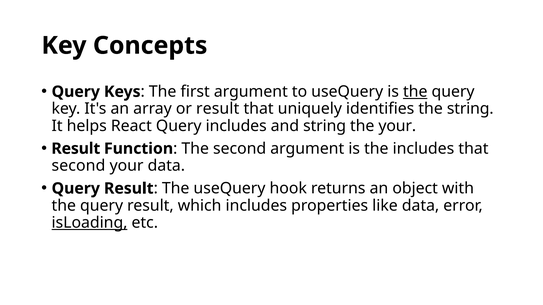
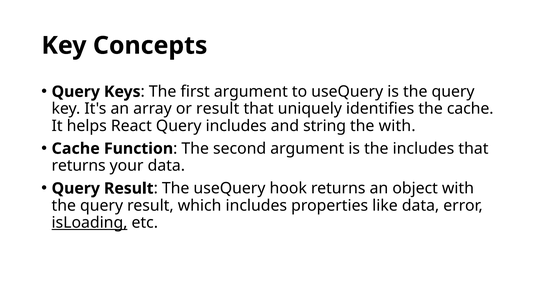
the underline: present -> none (415, 92)
the string: string -> cache (470, 109)
the your: your -> with (397, 126)
Result: Result -> Cache (76, 149)
second: second -> returns (79, 166)
